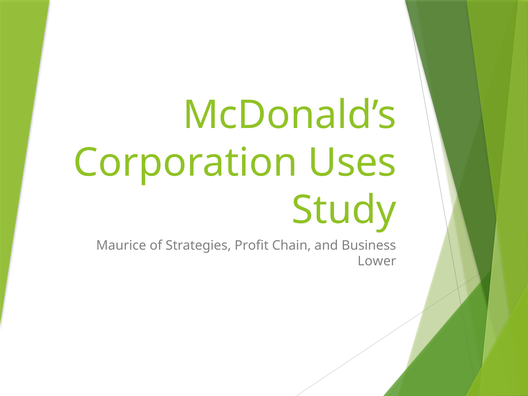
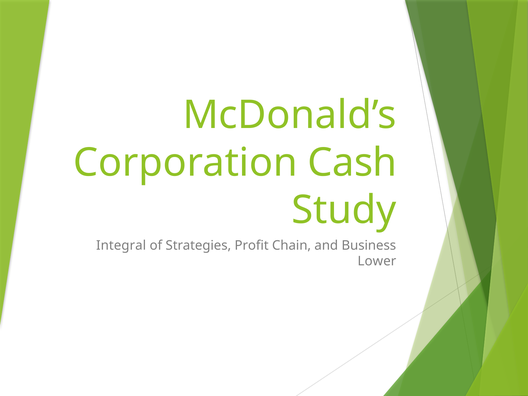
Uses: Uses -> Cash (352, 163)
Maurice: Maurice -> Integral (121, 245)
